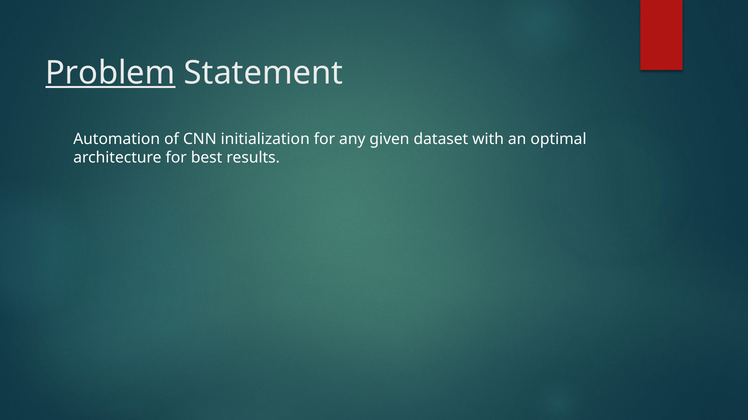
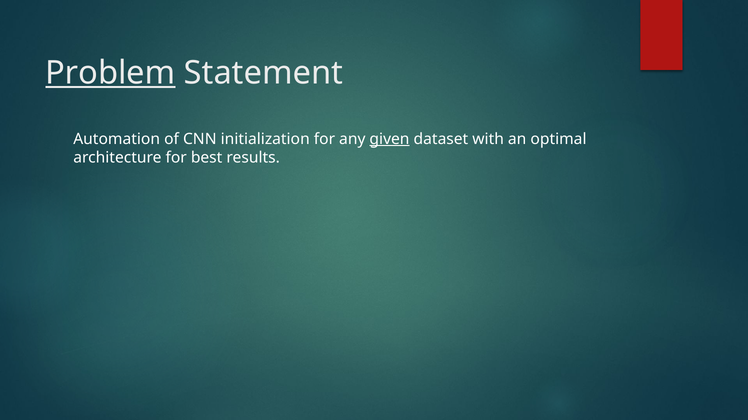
given underline: none -> present (390, 139)
